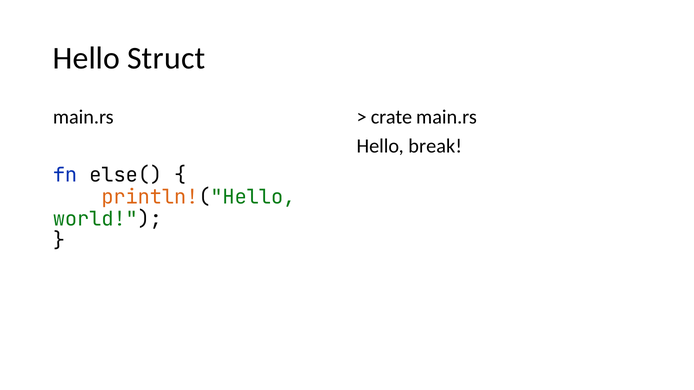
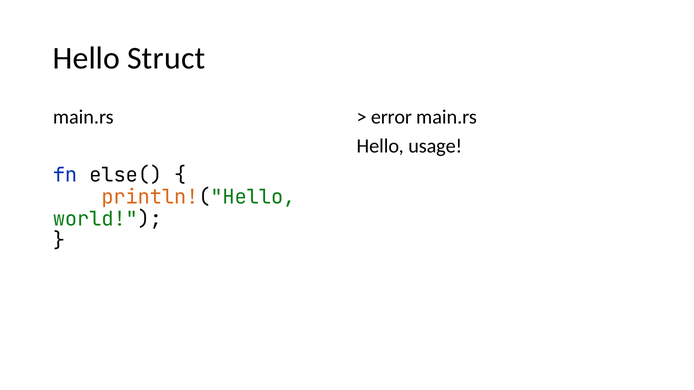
crate: crate -> error (391, 117)
break: break -> usage (435, 146)
